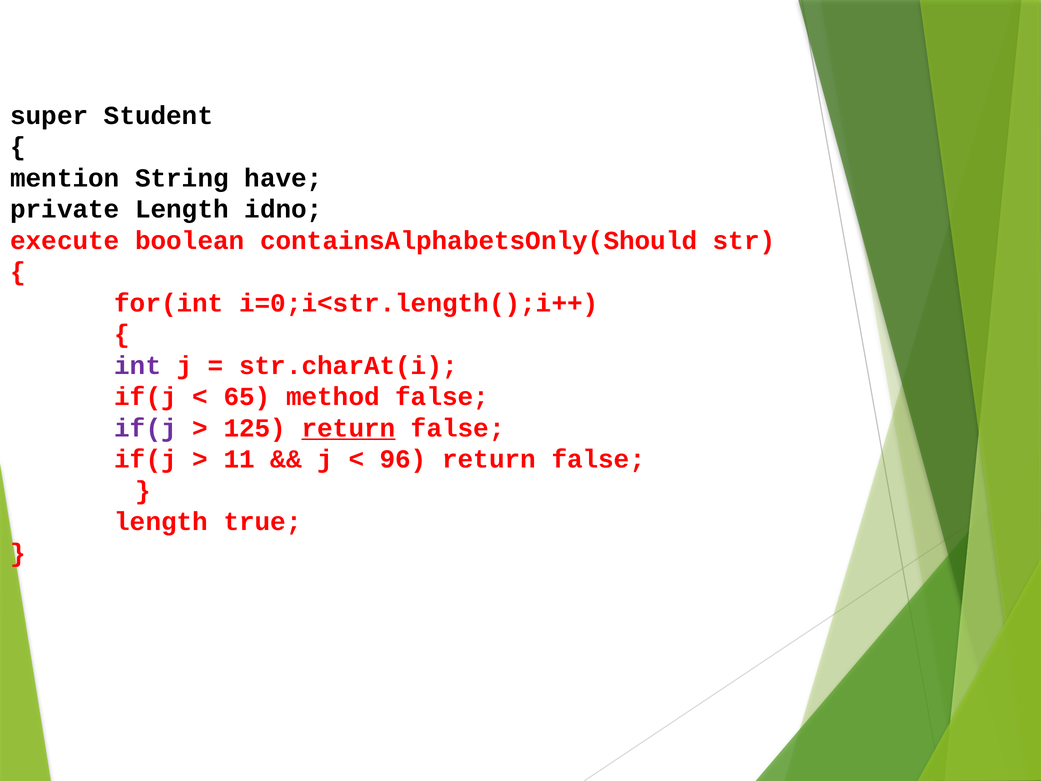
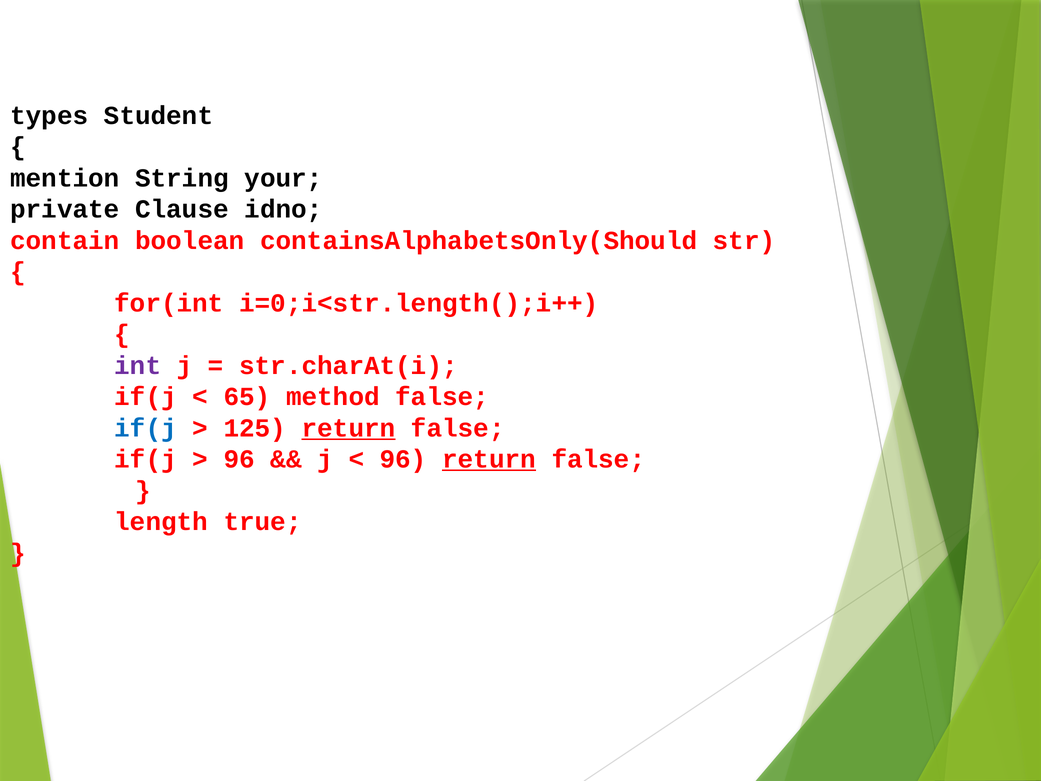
super: super -> types (49, 116)
have: have -> your (283, 178)
private Length: Length -> Clause (182, 209)
execute: execute -> contain (65, 241)
if(j colour: purple -> blue (146, 428)
11: 11 -> 96 (239, 459)
return underline: none -> present (489, 459)
